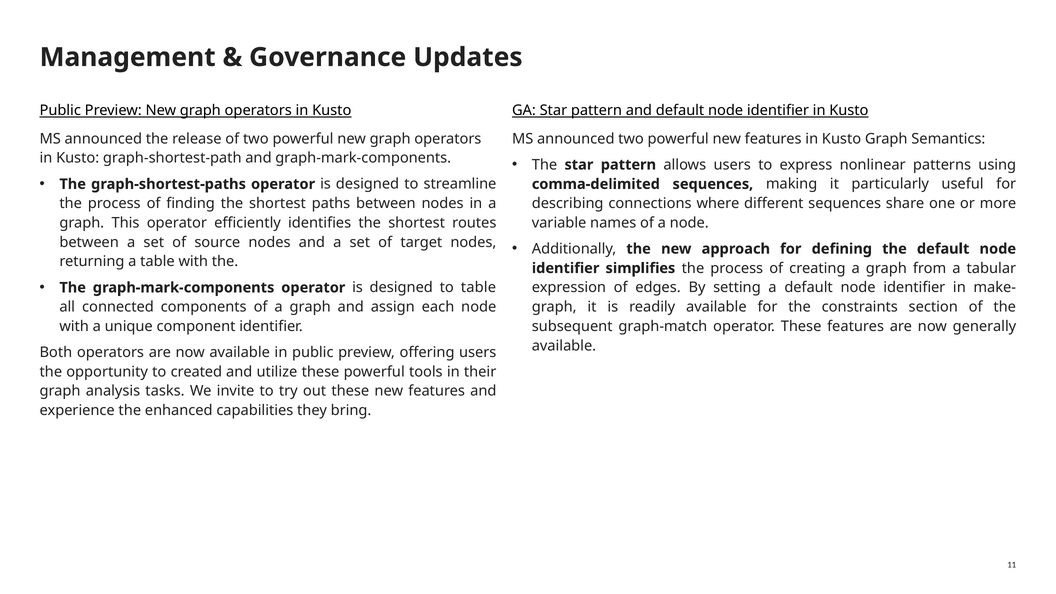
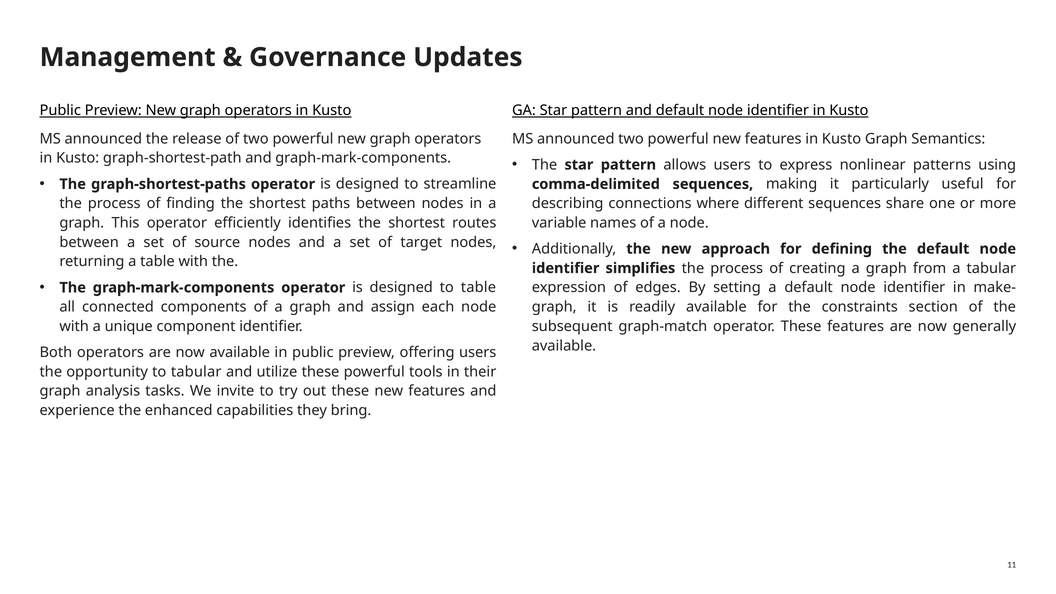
to created: created -> tabular (196, 372)
